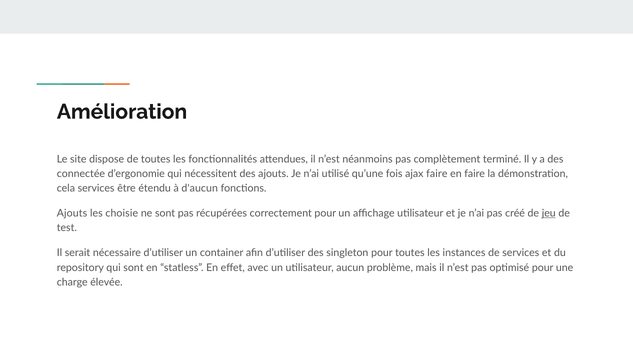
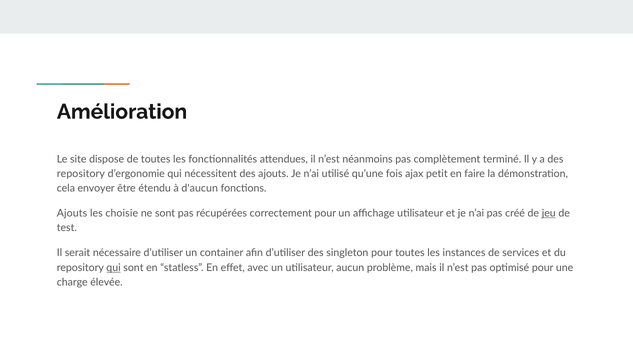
connectée: connectée -> repository (81, 174)
ajax faire: faire -> petit (437, 174)
cela services: services -> envoyer (96, 188)
qui underline: none -> present (114, 268)
